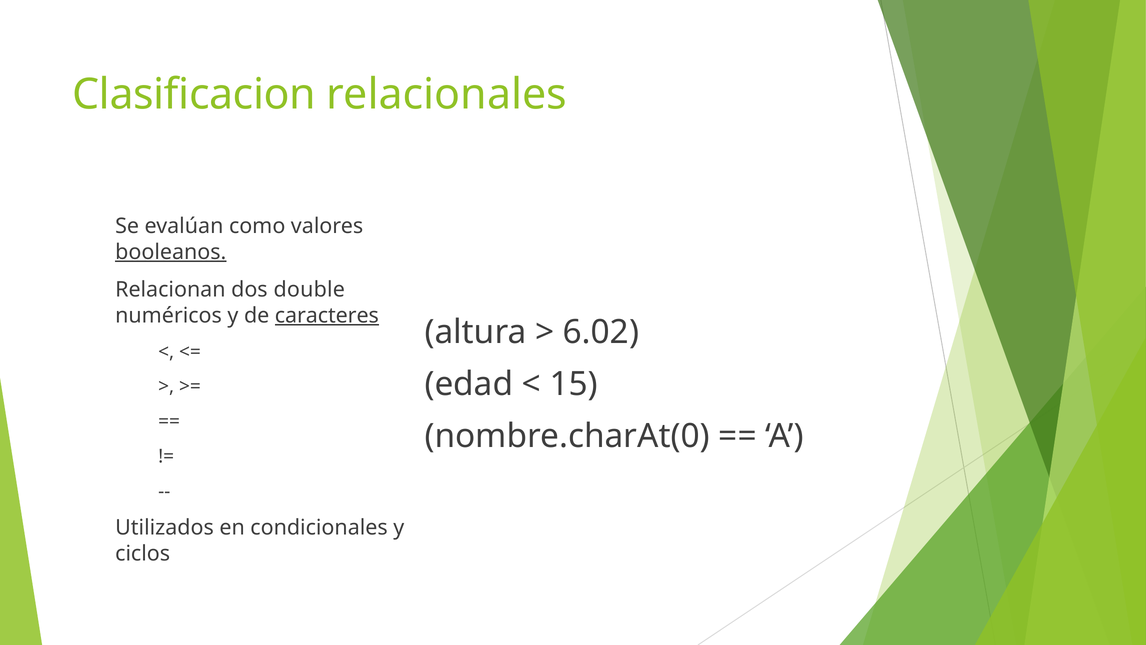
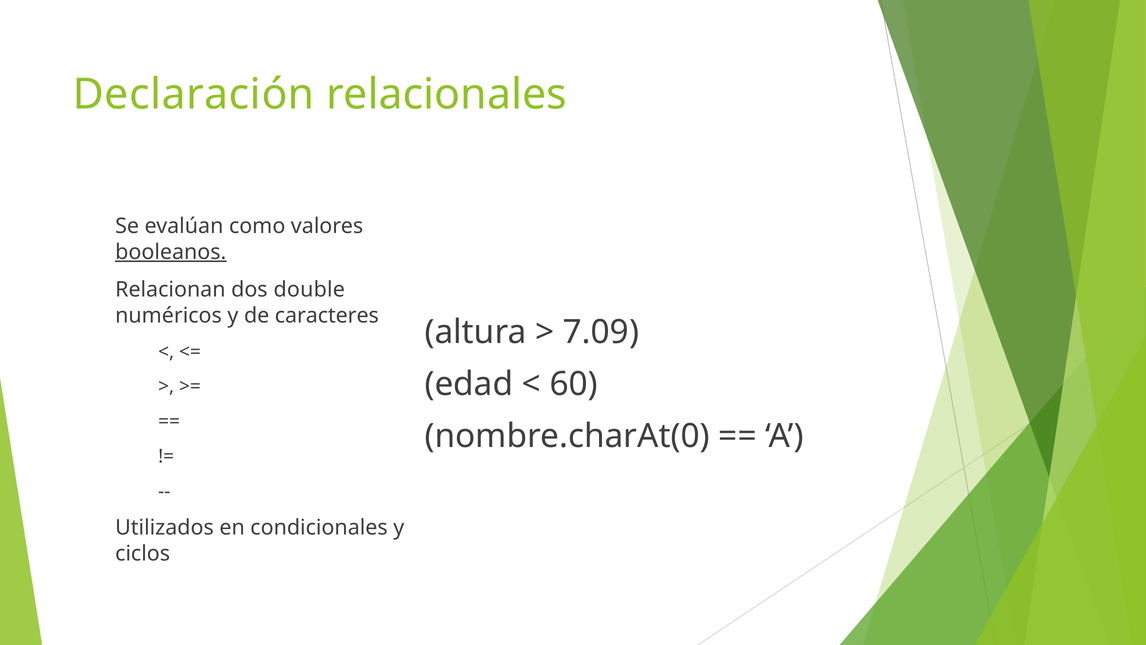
Clasificacion: Clasificacion -> Declaración (194, 95)
caracteres underline: present -> none (327, 315)
6.02: 6.02 -> 7.09 (601, 332)
15: 15 -> 60 (574, 384)
